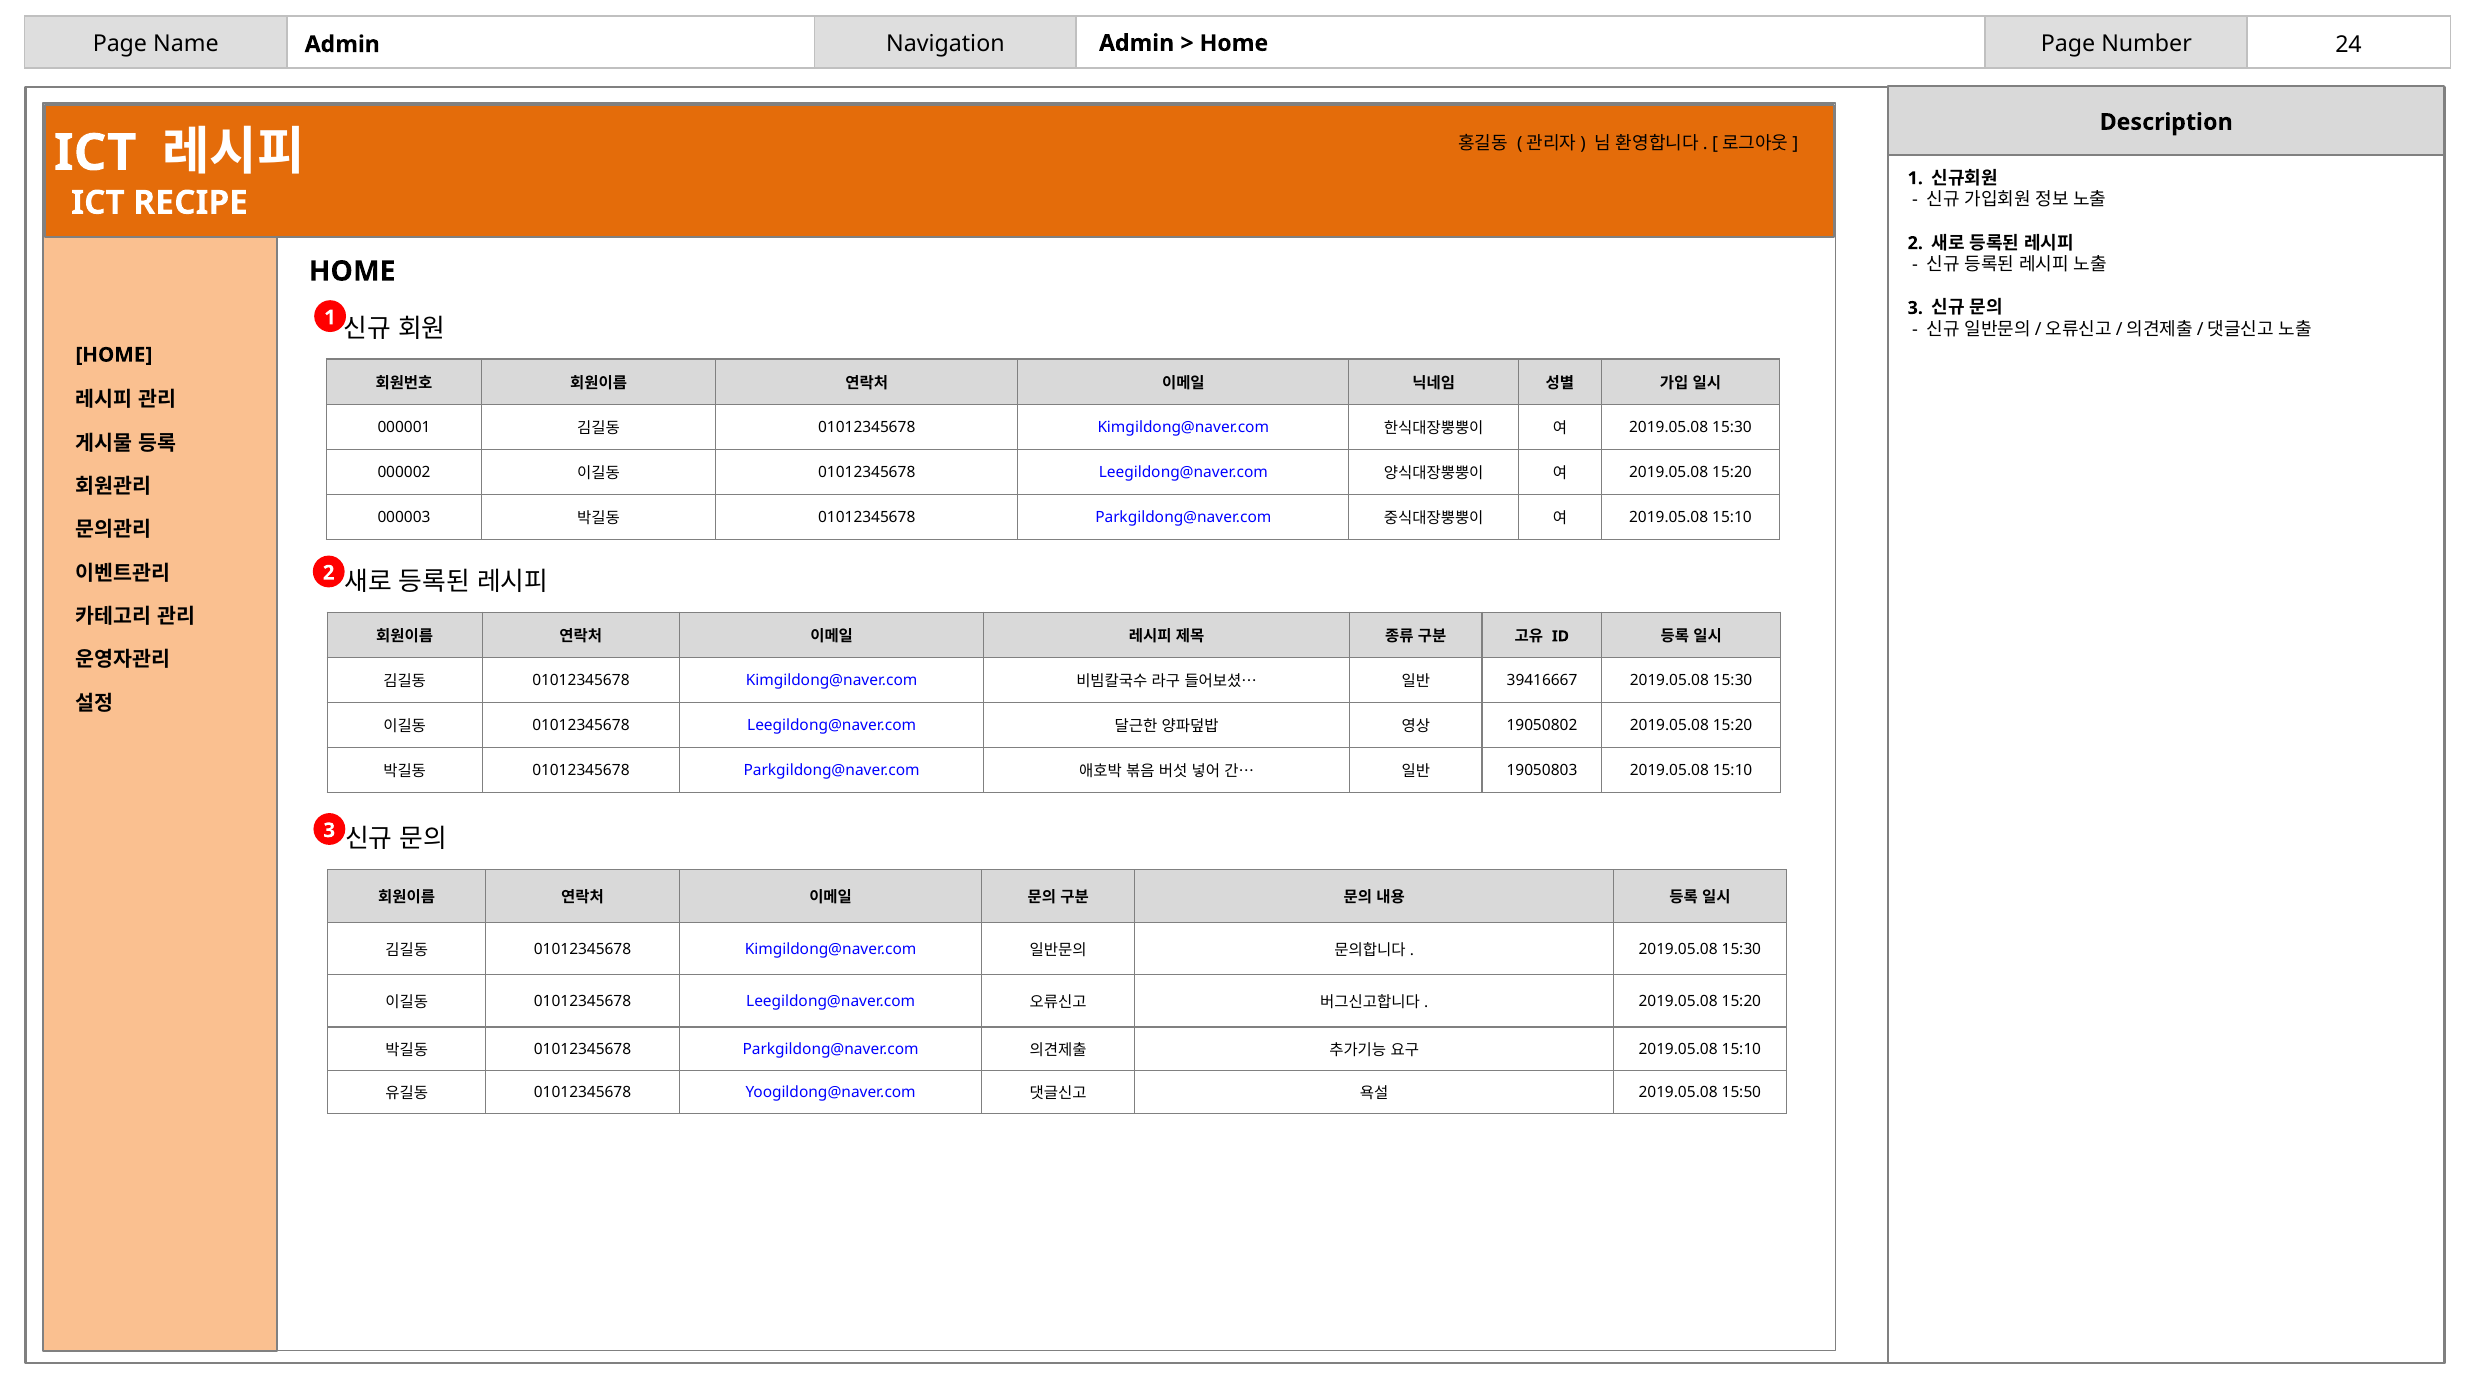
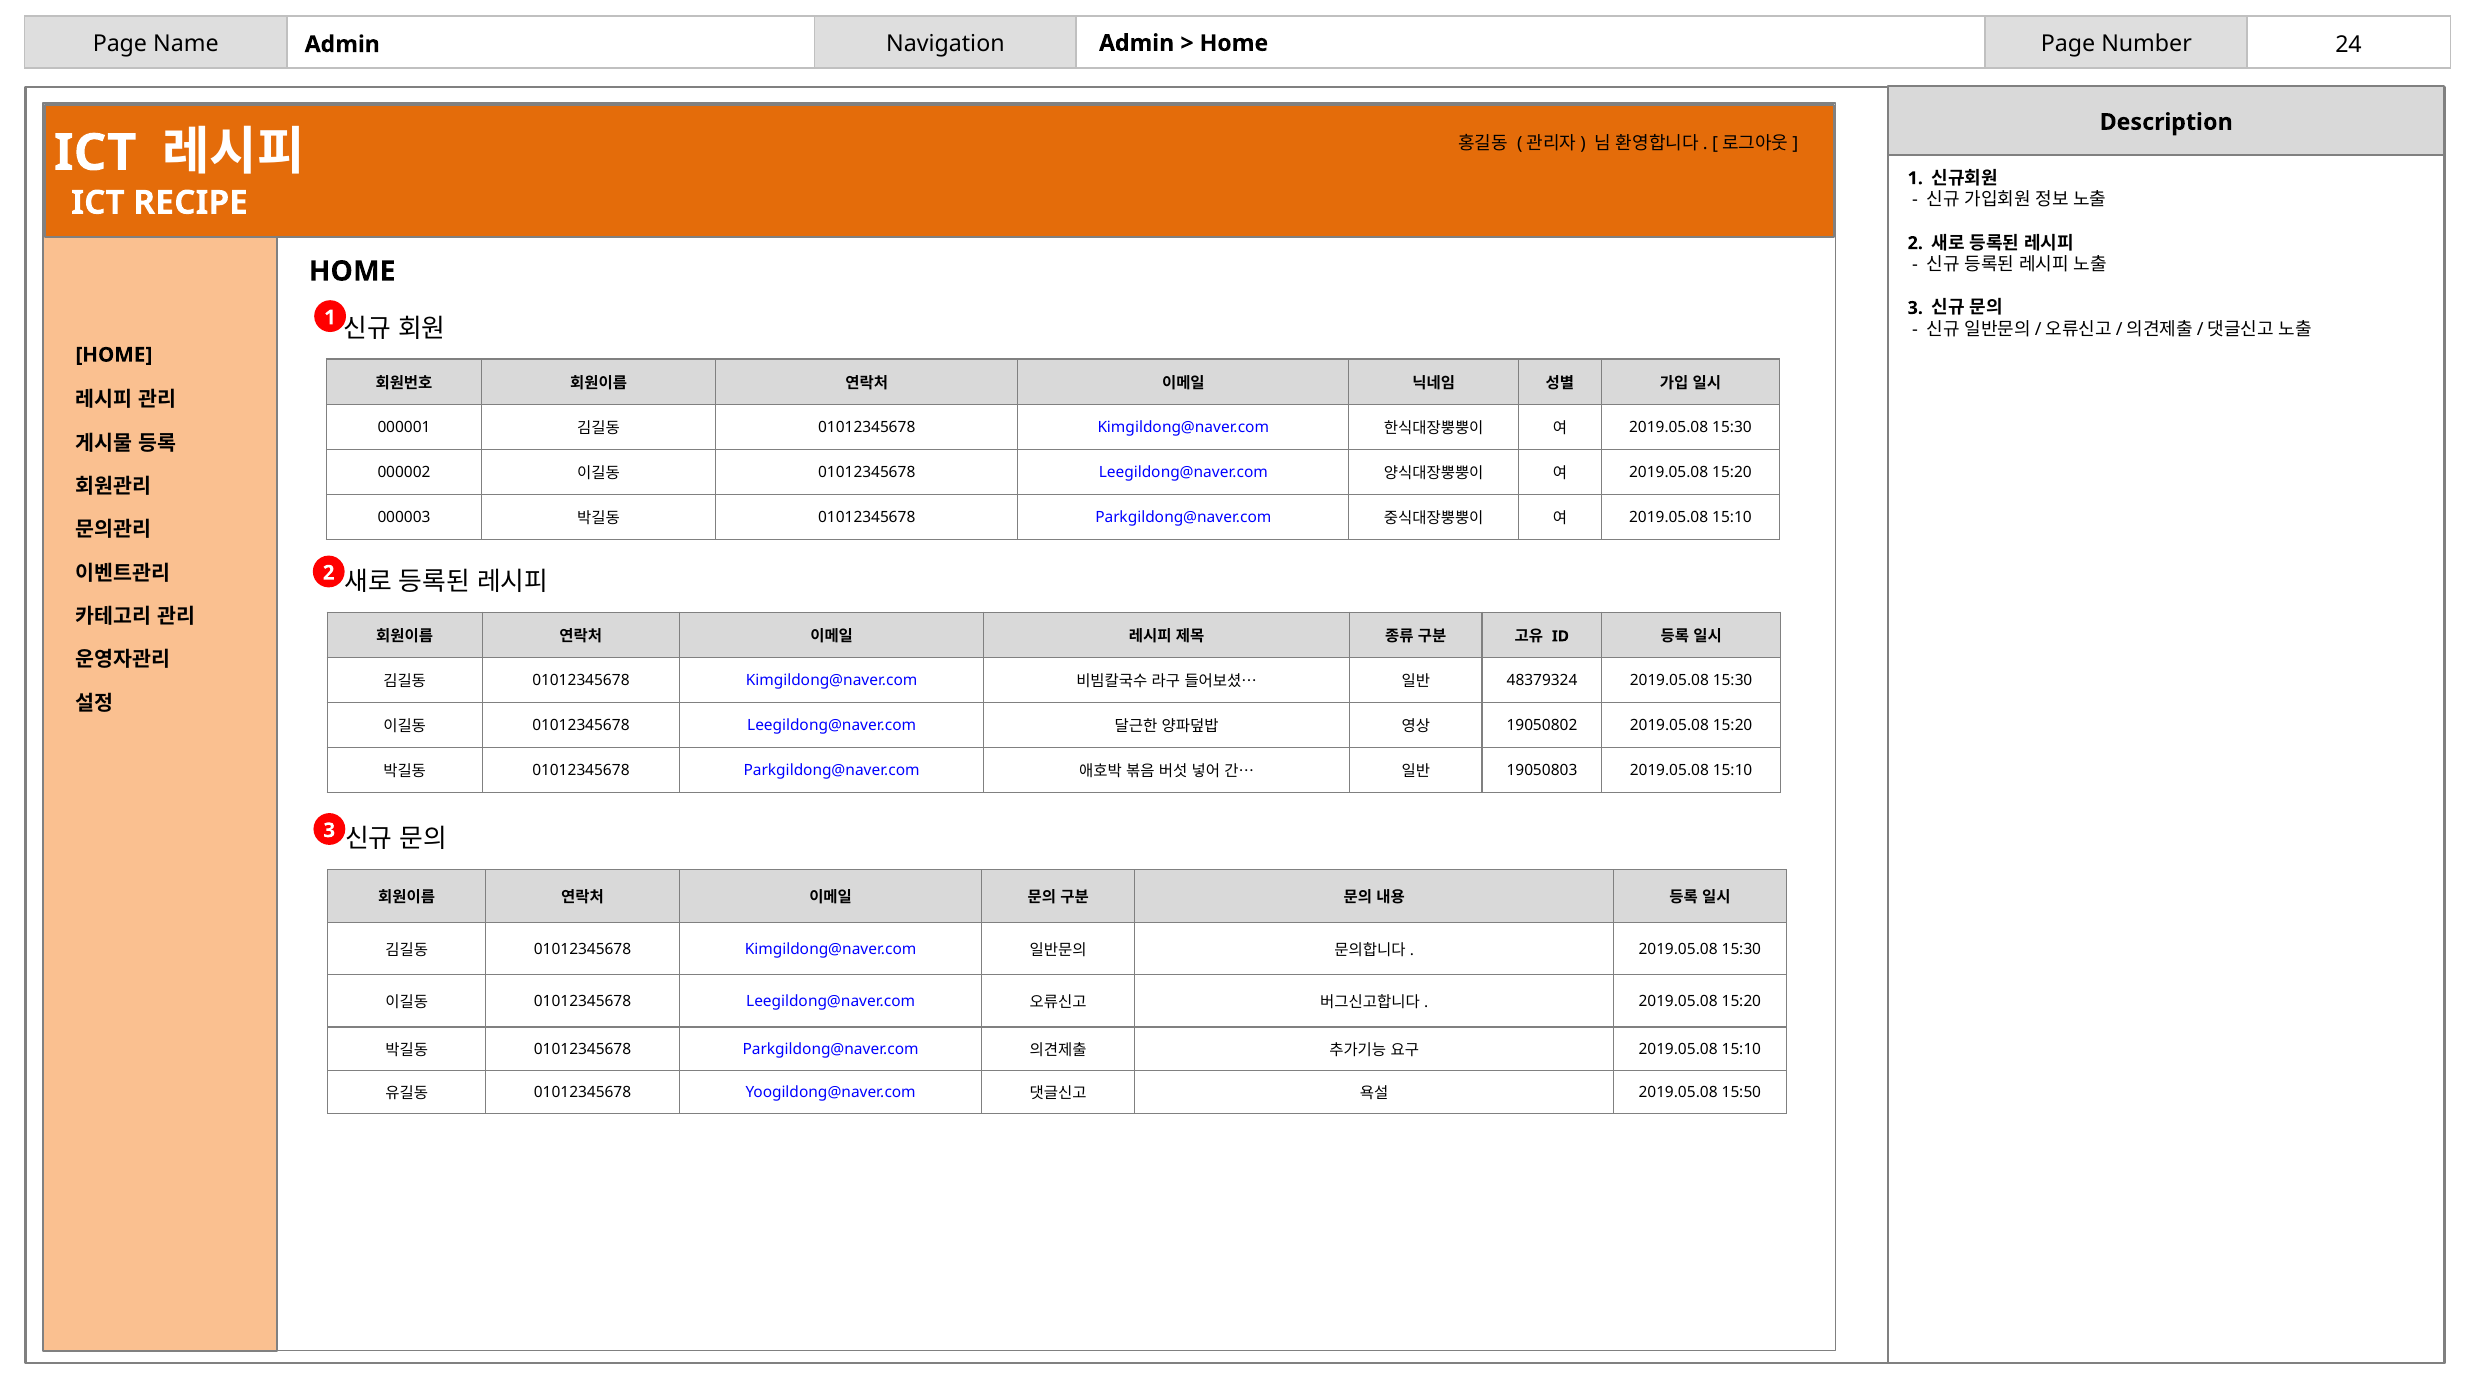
39416667: 39416667 -> 48379324 (1542, 680)
